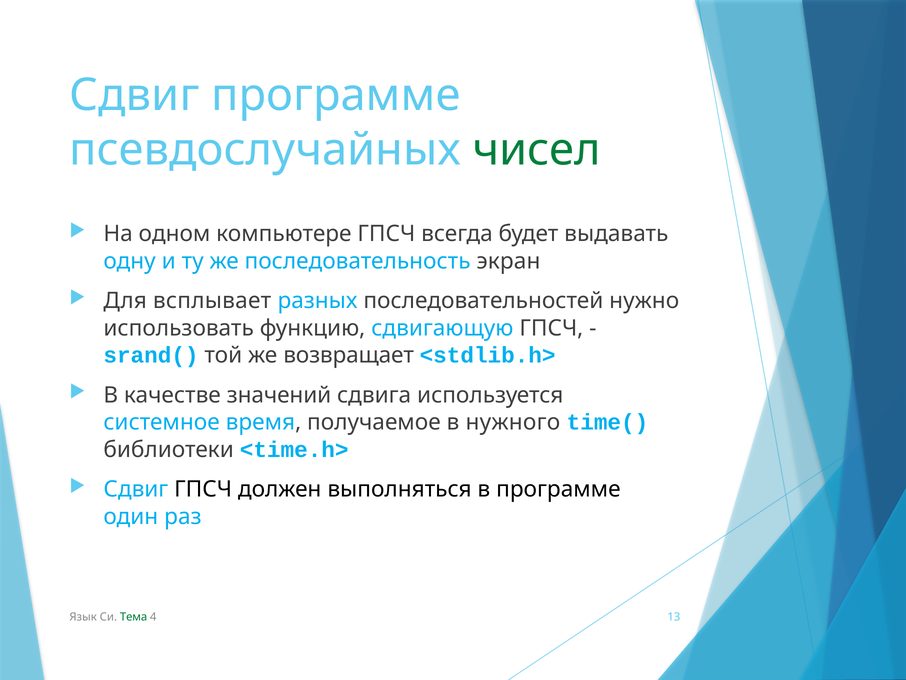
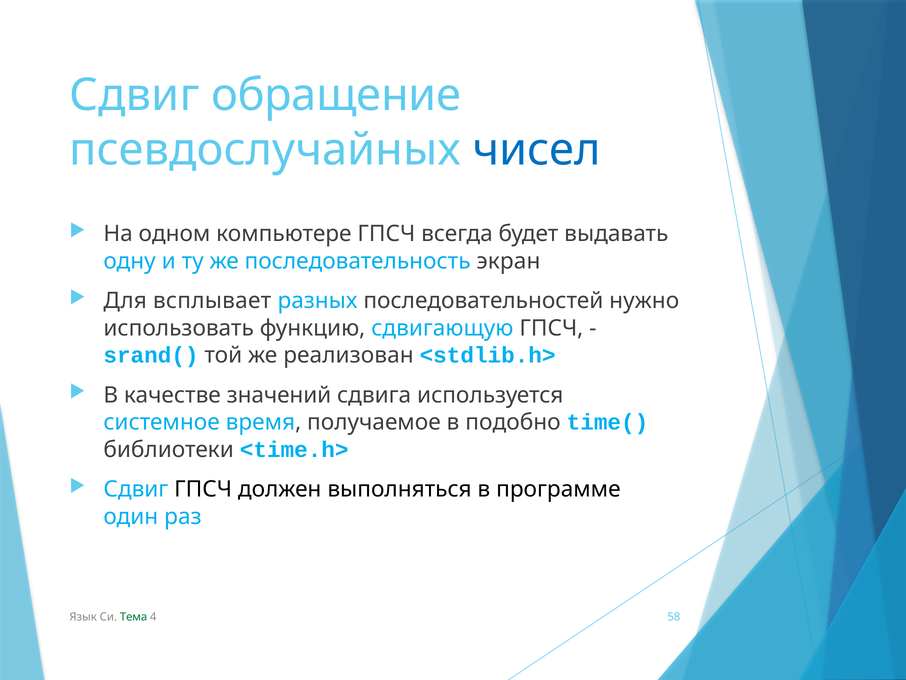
Сдвиг программе: программе -> обращение (336, 95)
чисел colour: green -> blue (537, 150)
возвращает: возвращает -> реализован (348, 355)
нужного: нужного -> подобно (513, 422)
13: 13 -> 58 (674, 617)
